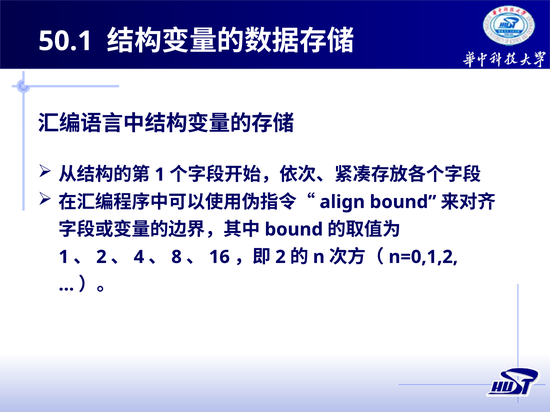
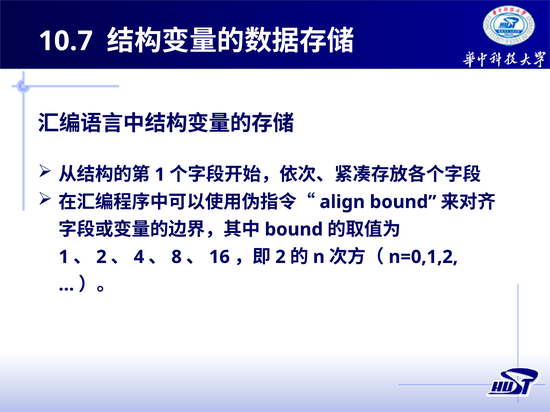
50.1: 50.1 -> 10.7 (66, 41)
